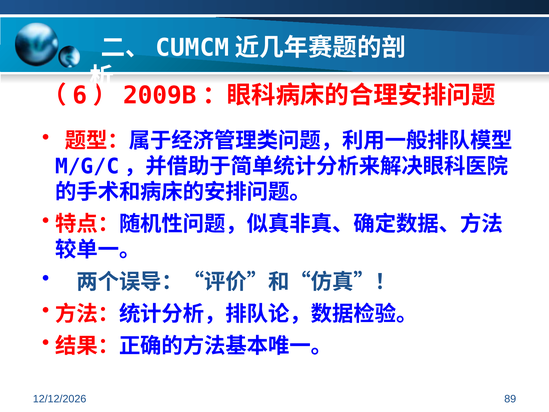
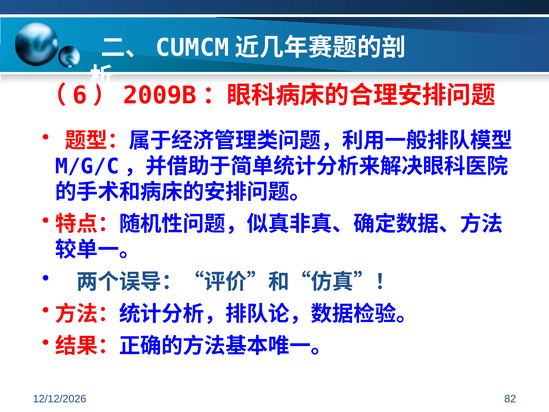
89: 89 -> 82 (510, 399)
